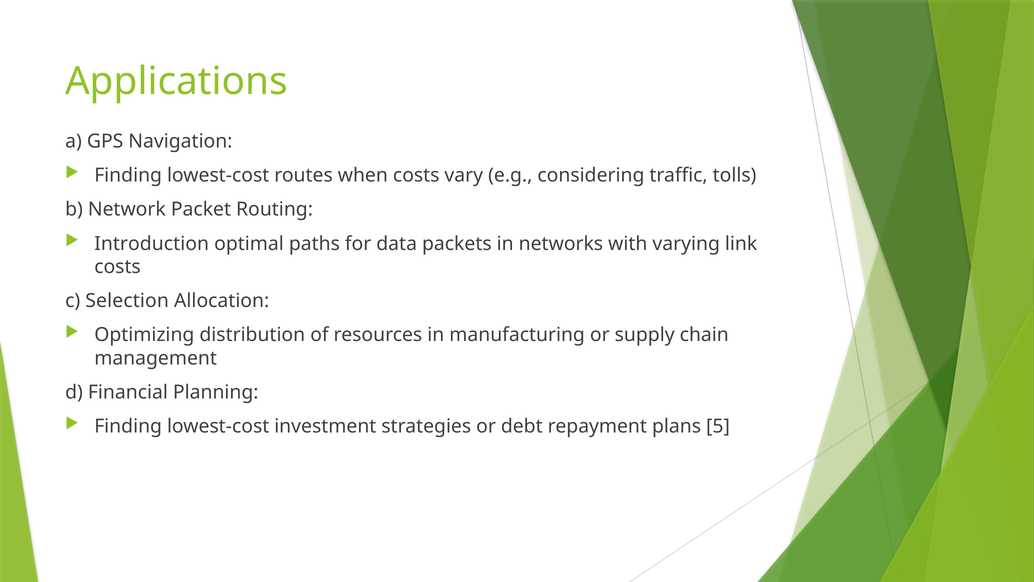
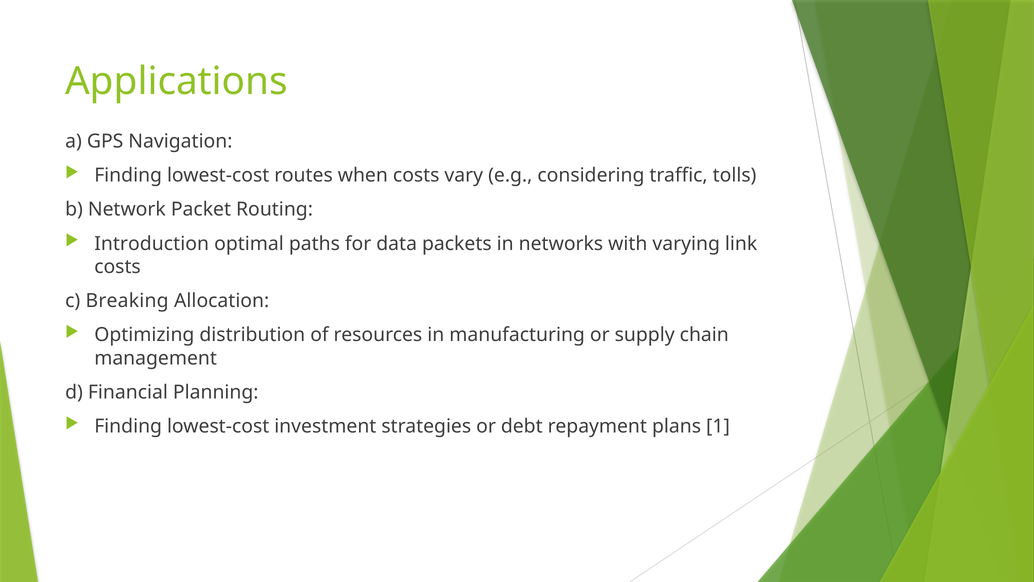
Selection: Selection -> Breaking (127, 301)
5: 5 -> 1 (718, 426)
